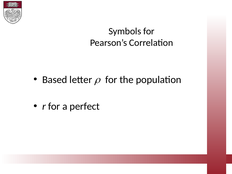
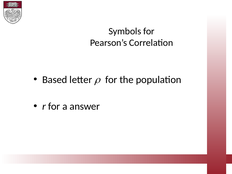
perfect: perfect -> answer (85, 106)
